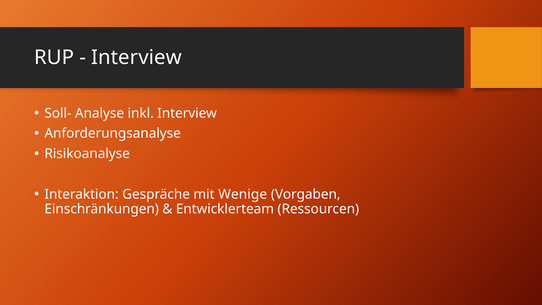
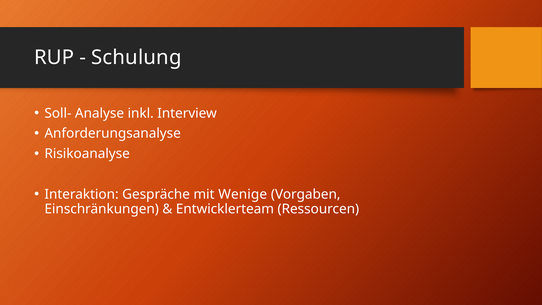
Interview: Interview -> Schulung (136, 57)
